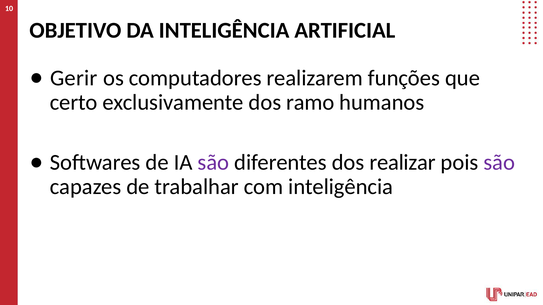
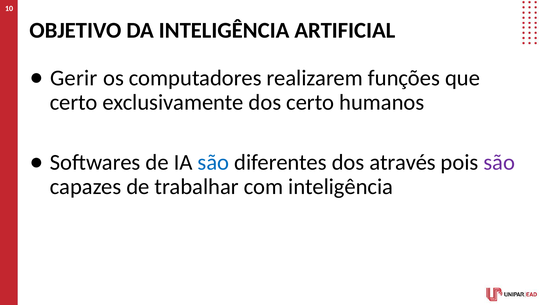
dos ramo: ramo -> certo (310, 103)
são colour: purple -> blue (213, 163)
realizar: realizar -> através (403, 163)
